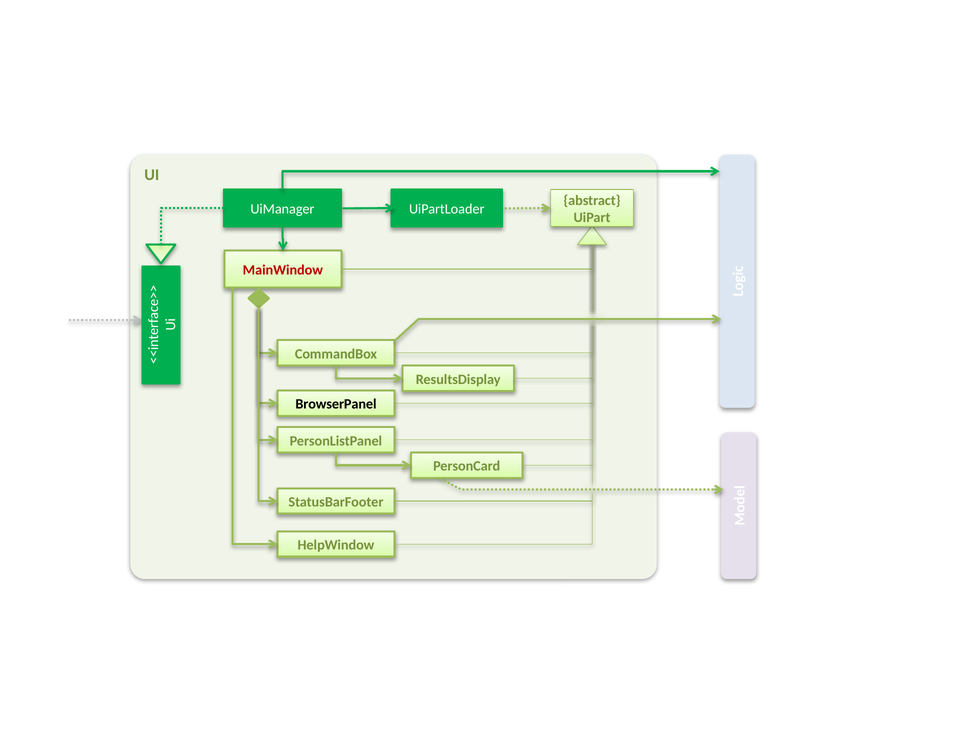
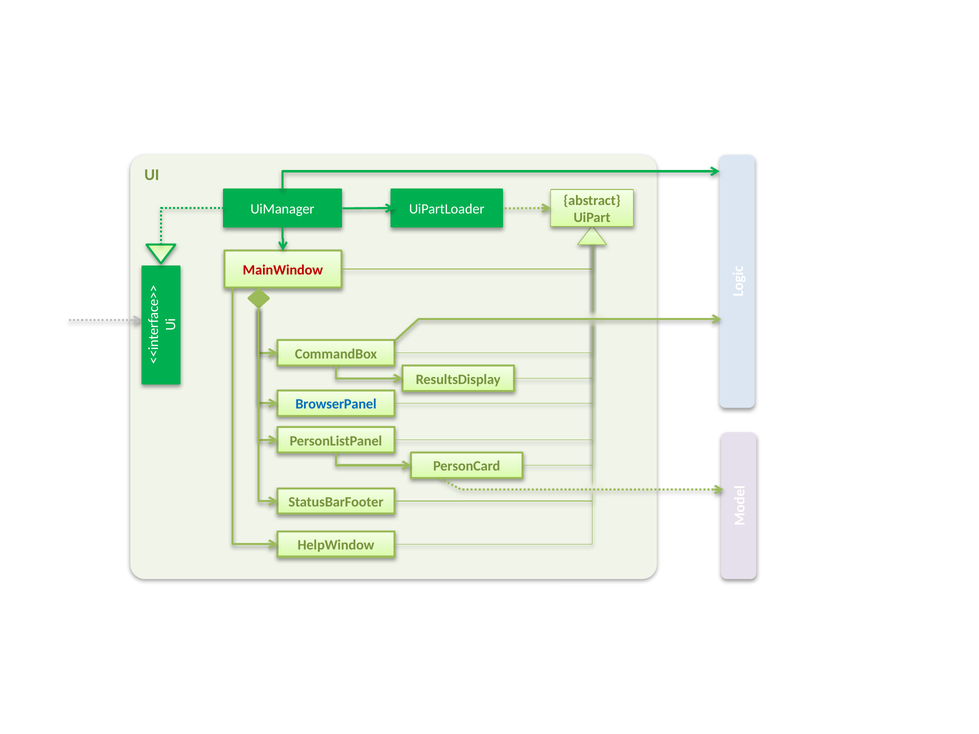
BrowserPanel colour: black -> blue (336, 404)
